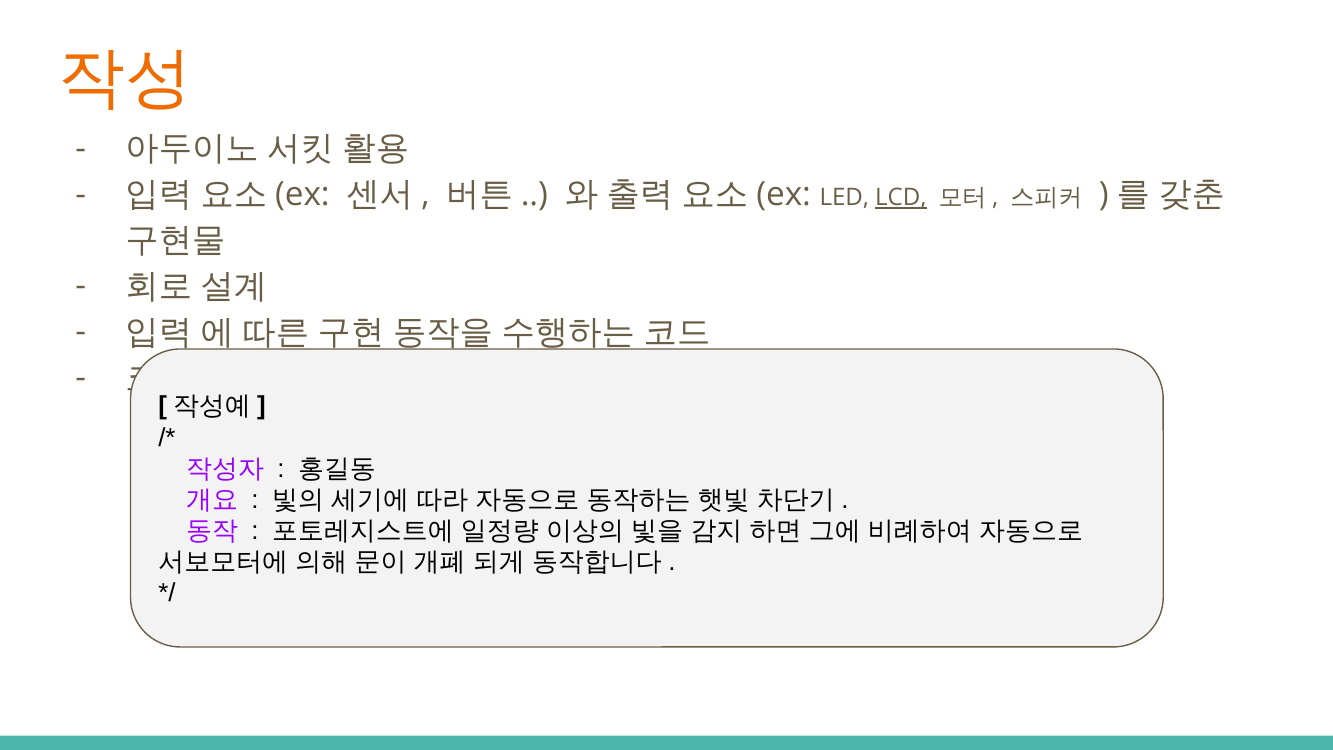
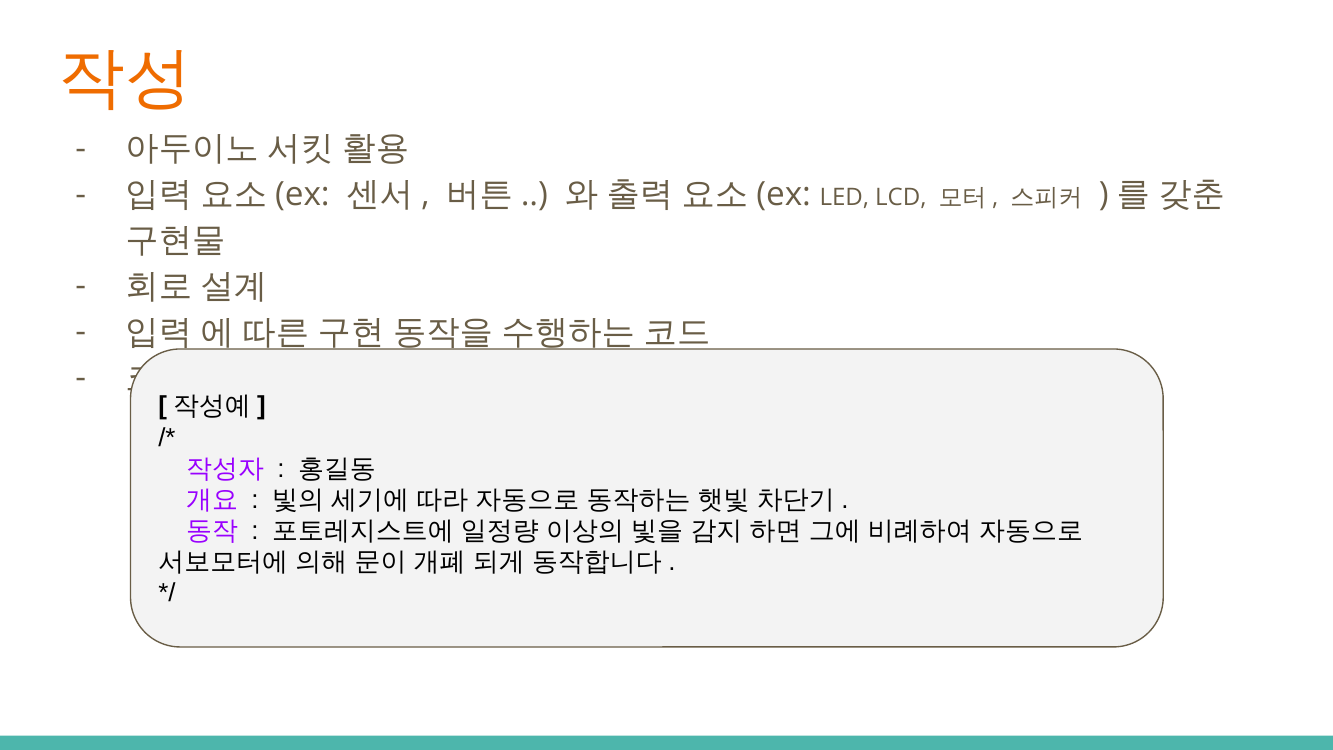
LCD underline: present -> none (901, 198)
